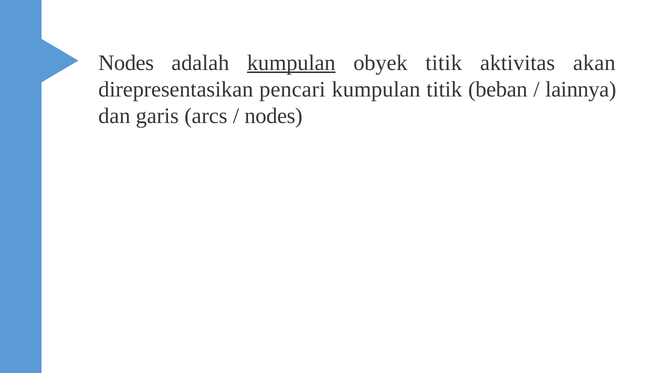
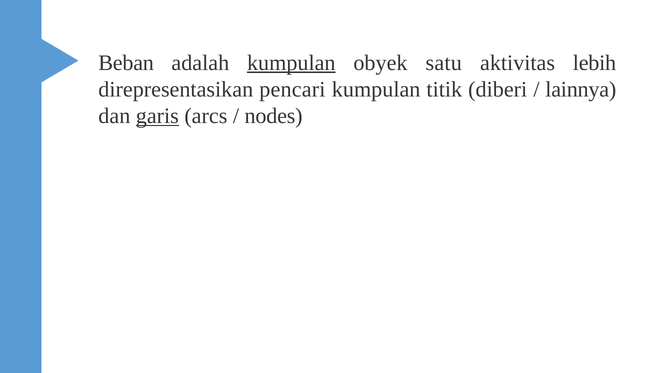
Nodes: Nodes -> Beban (126, 63)
obyek titik: titik -> satu (444, 63)
akan: akan -> lebih (595, 63)
beban: beban -> diberi (498, 90)
garis underline: none -> present (157, 116)
